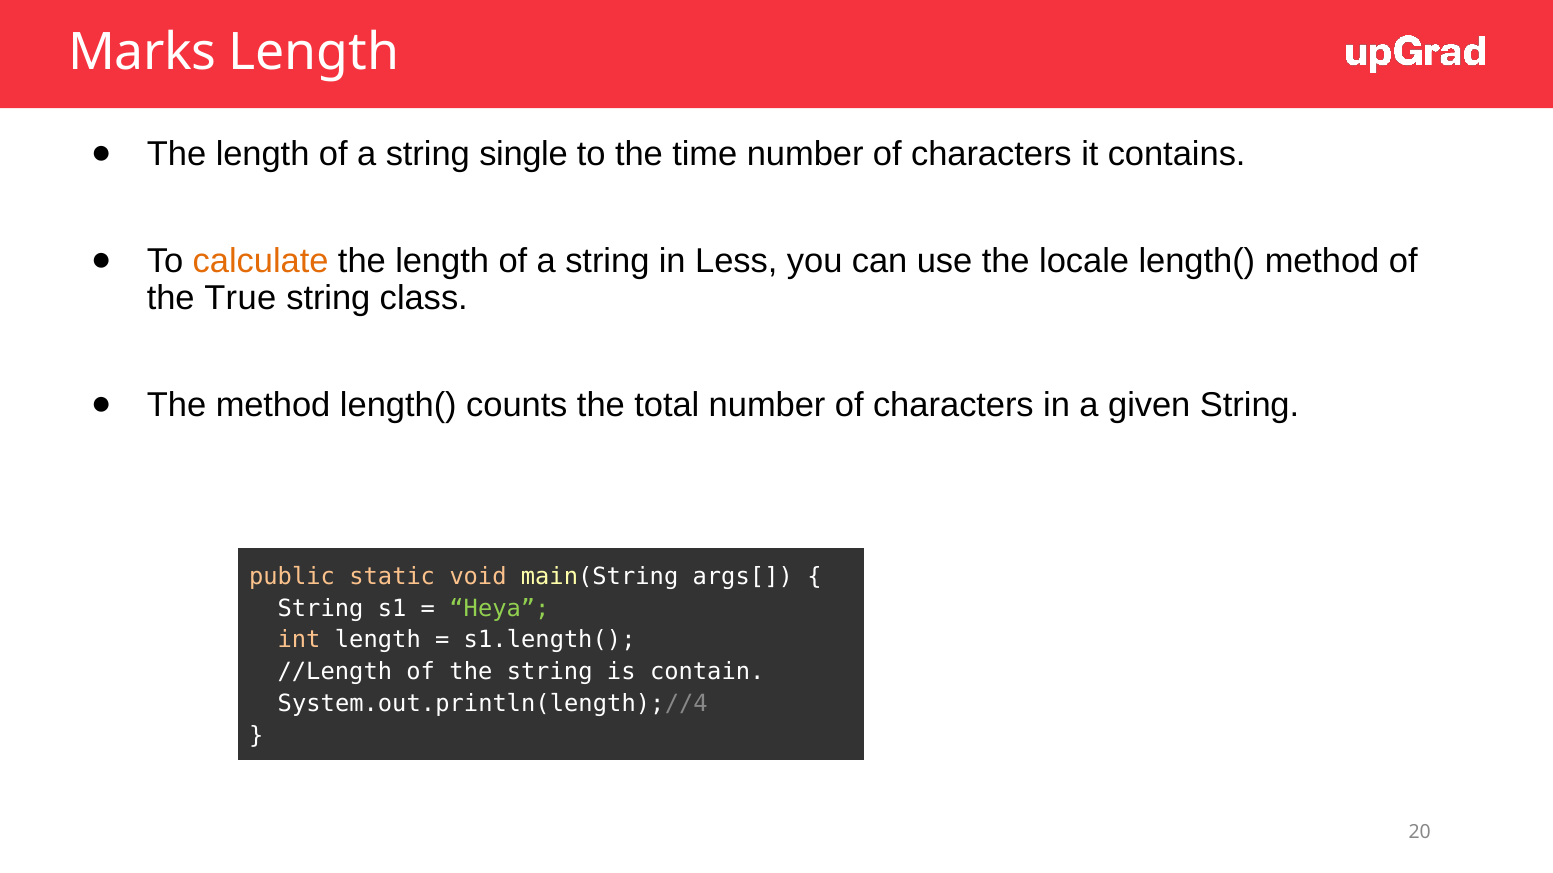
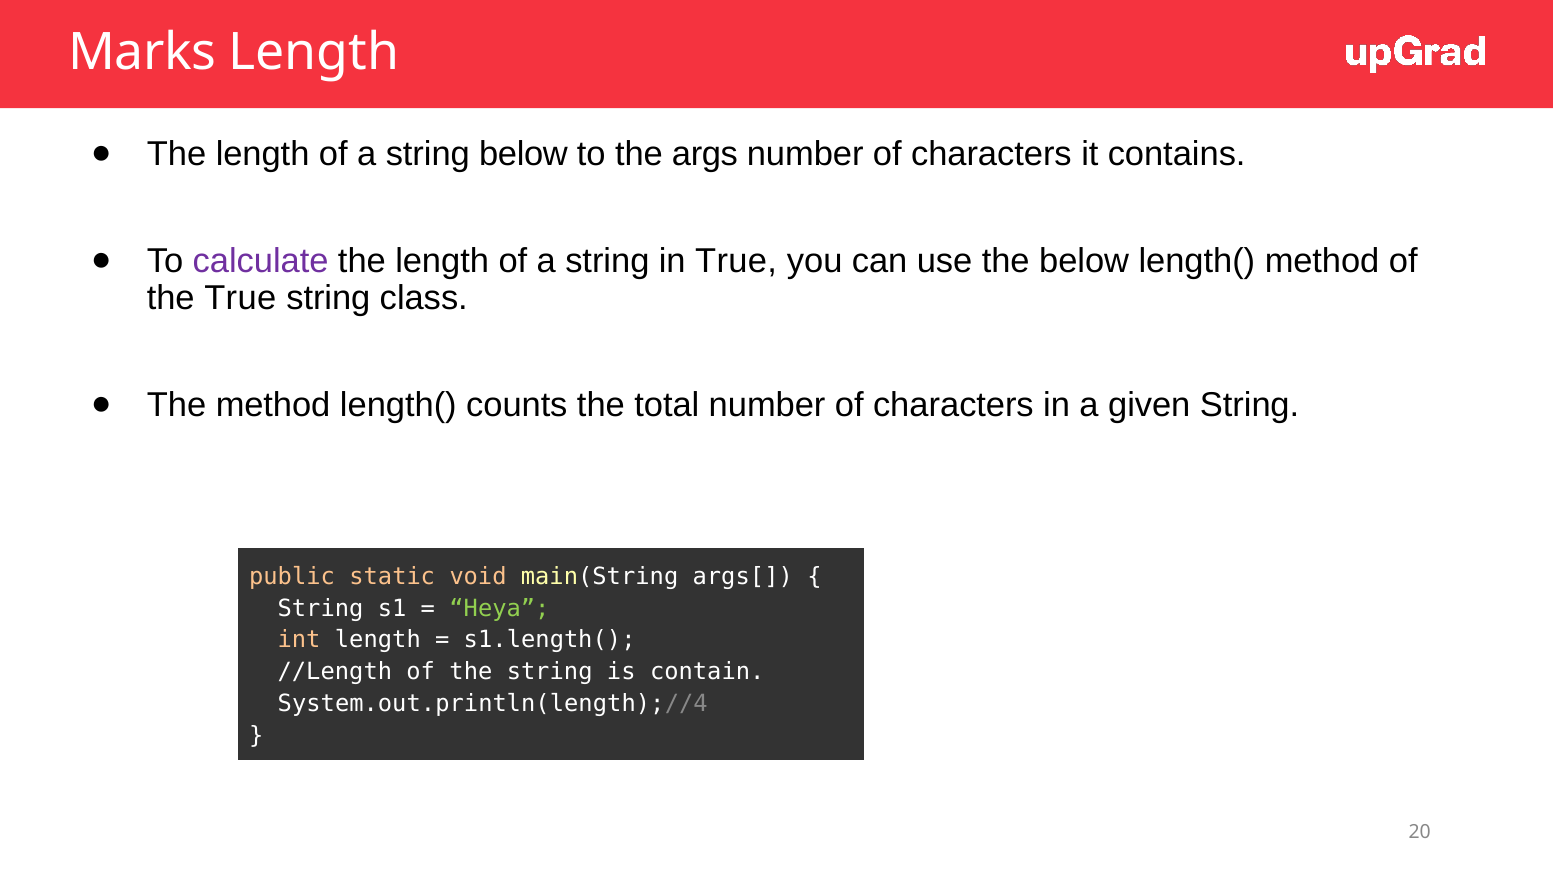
string single: single -> below (524, 154)
time: time -> args (705, 154)
calculate colour: orange -> purple (261, 261)
in Less: Less -> True (736, 261)
the locale: locale -> below (1084, 261)
